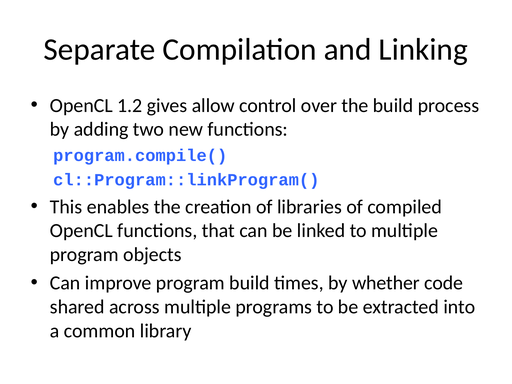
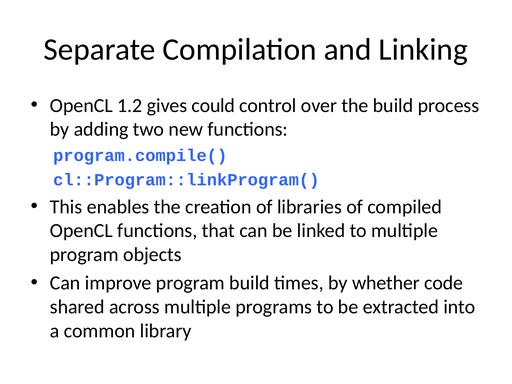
allow: allow -> could (213, 106)
